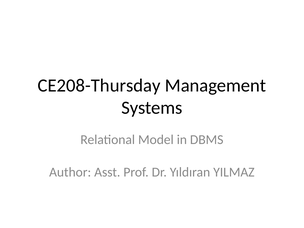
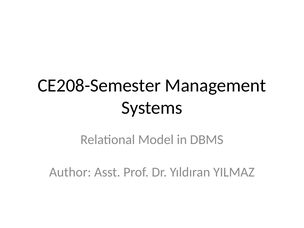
CE208-Thursday: CE208-Thursday -> CE208-Semester (99, 85)
